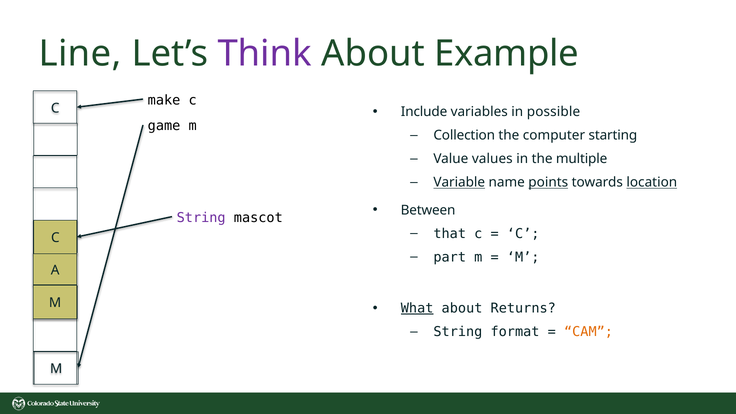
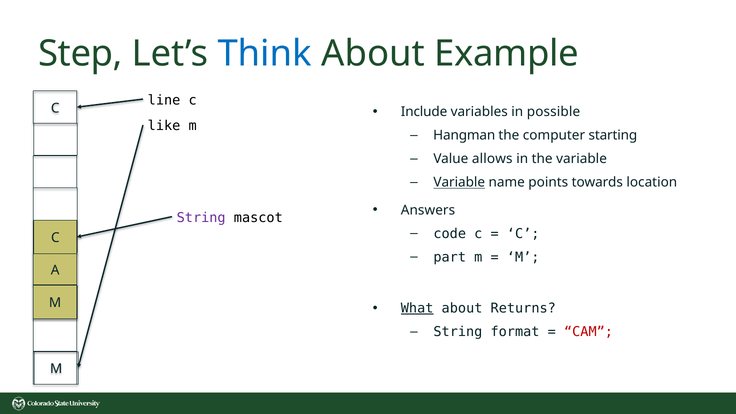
Line: Line -> Step (80, 54)
Think colour: purple -> blue (265, 54)
make: make -> line (164, 100)
game: game -> like (164, 126)
Collection: Collection -> Hangman (464, 135)
values: values -> allows (492, 159)
the multiple: multiple -> variable (582, 159)
points underline: present -> none (548, 182)
location underline: present -> none (652, 182)
Between: Between -> Answers (428, 210)
that: that -> code (450, 234)
CAM colour: orange -> red (589, 332)
